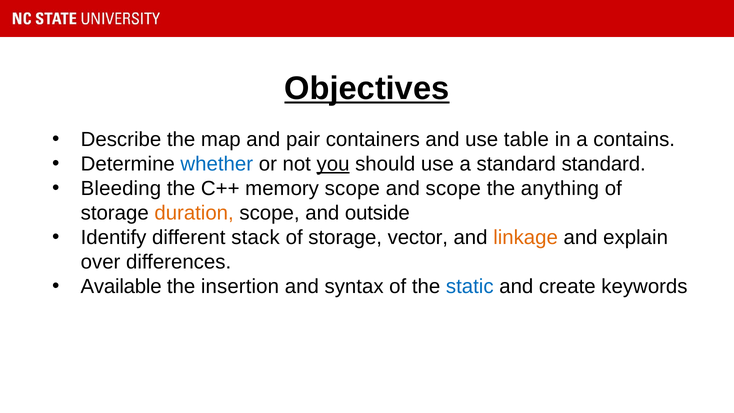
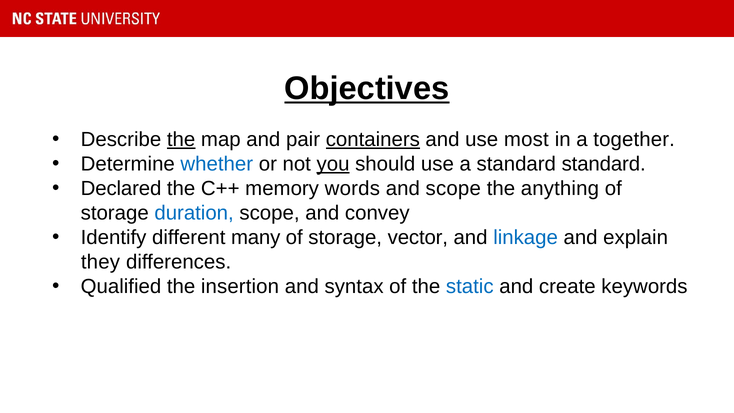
the underline: none -> present (181, 140)
containers underline: none -> present (373, 140)
table: table -> most (526, 140)
contains: contains -> together (634, 140)
Bleeding: Bleeding -> Declared (121, 188)
memory scope: scope -> words (352, 188)
duration colour: orange -> blue (194, 213)
outside: outside -> convey (377, 213)
stack: stack -> many (256, 237)
linkage colour: orange -> blue (526, 237)
over: over -> they (100, 262)
Available: Available -> Qualified (121, 286)
